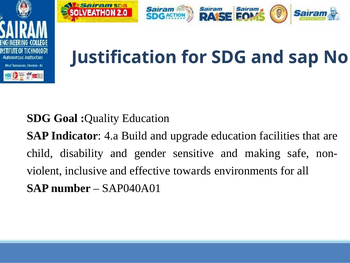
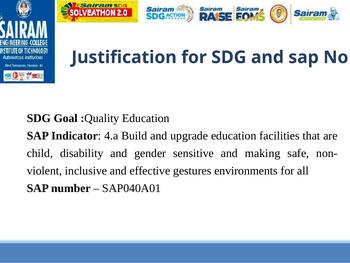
towards: towards -> gestures (192, 171)
